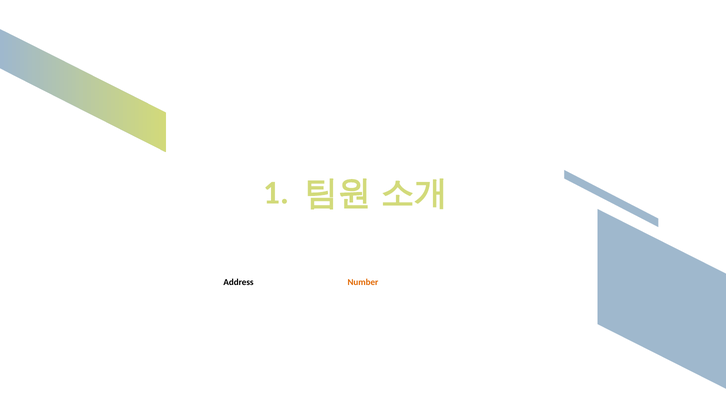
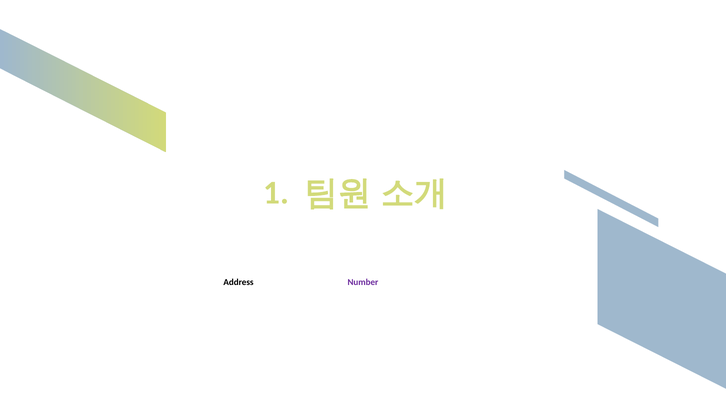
Number colour: orange -> purple (363, 283)
